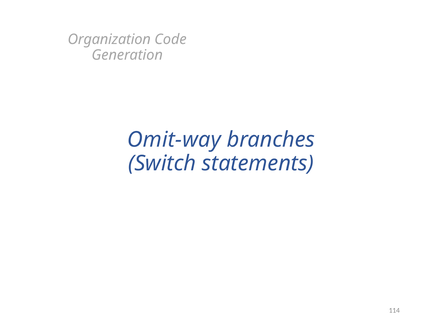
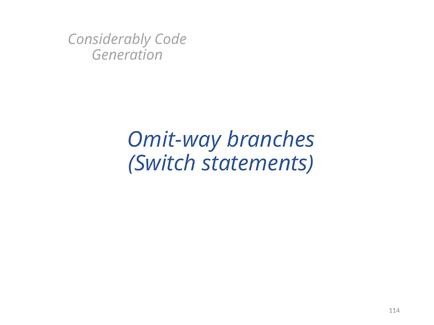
Organization: Organization -> Considerably (109, 39)
